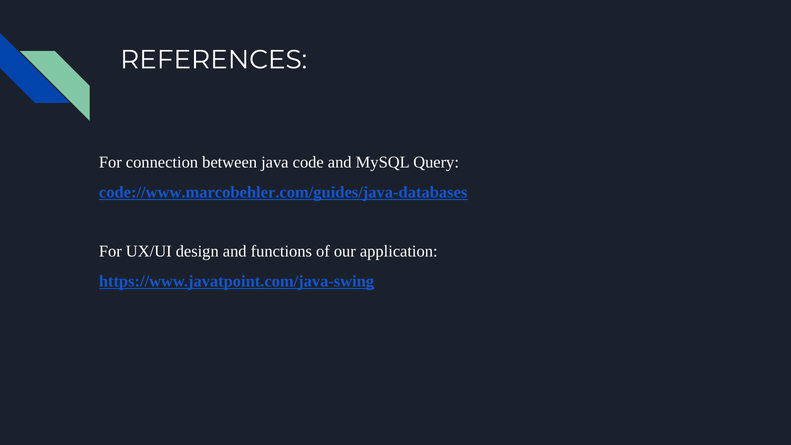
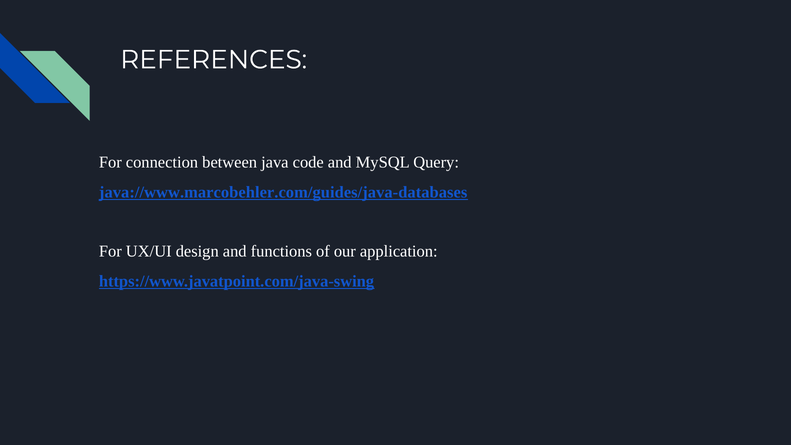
code://www.marcobehler.com/guides/java-databases: code://www.marcobehler.com/guides/java-databases -> java://www.marcobehler.com/guides/java-databases (283, 192)
